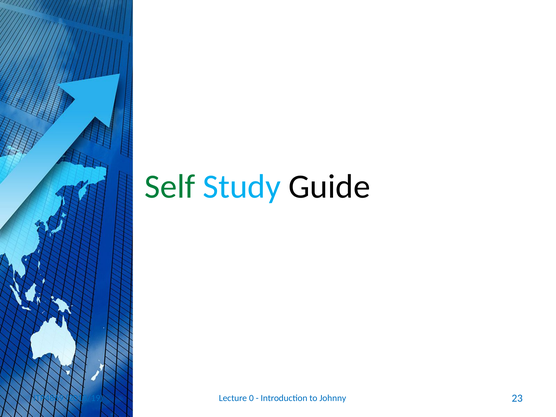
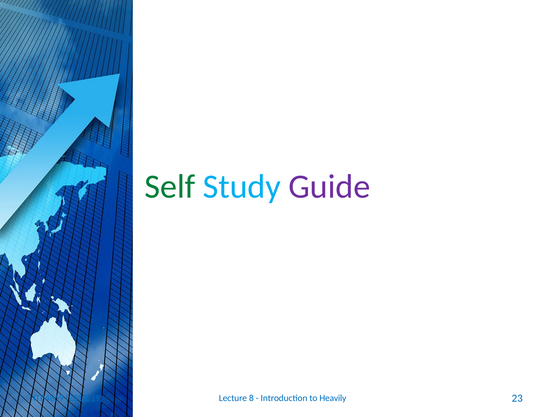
Guide colour: black -> purple (329, 187)
0: 0 -> 8 (251, 398)
Johnny: Johnny -> Heavily (333, 398)
